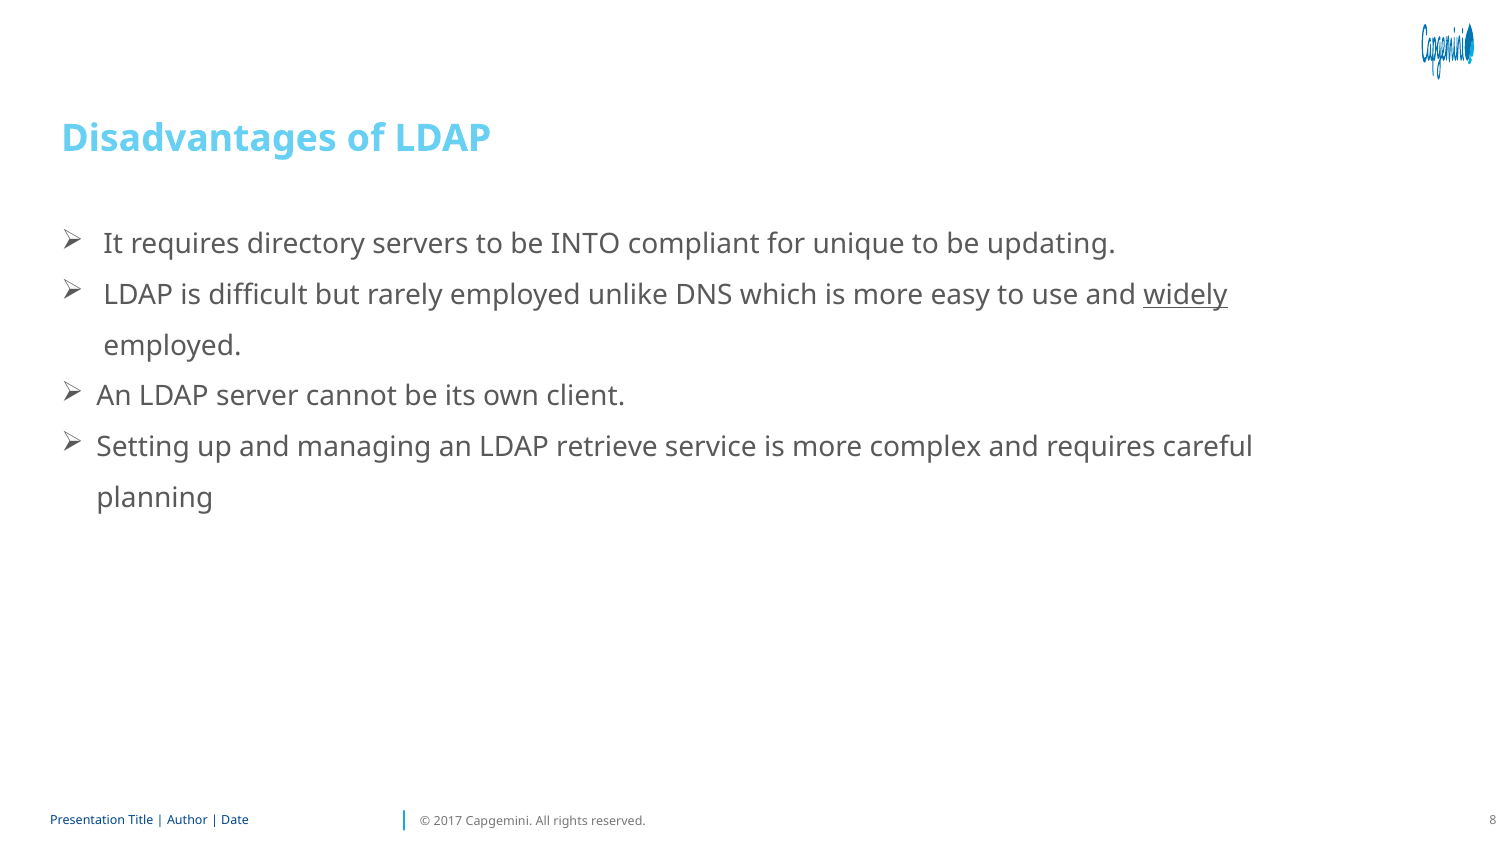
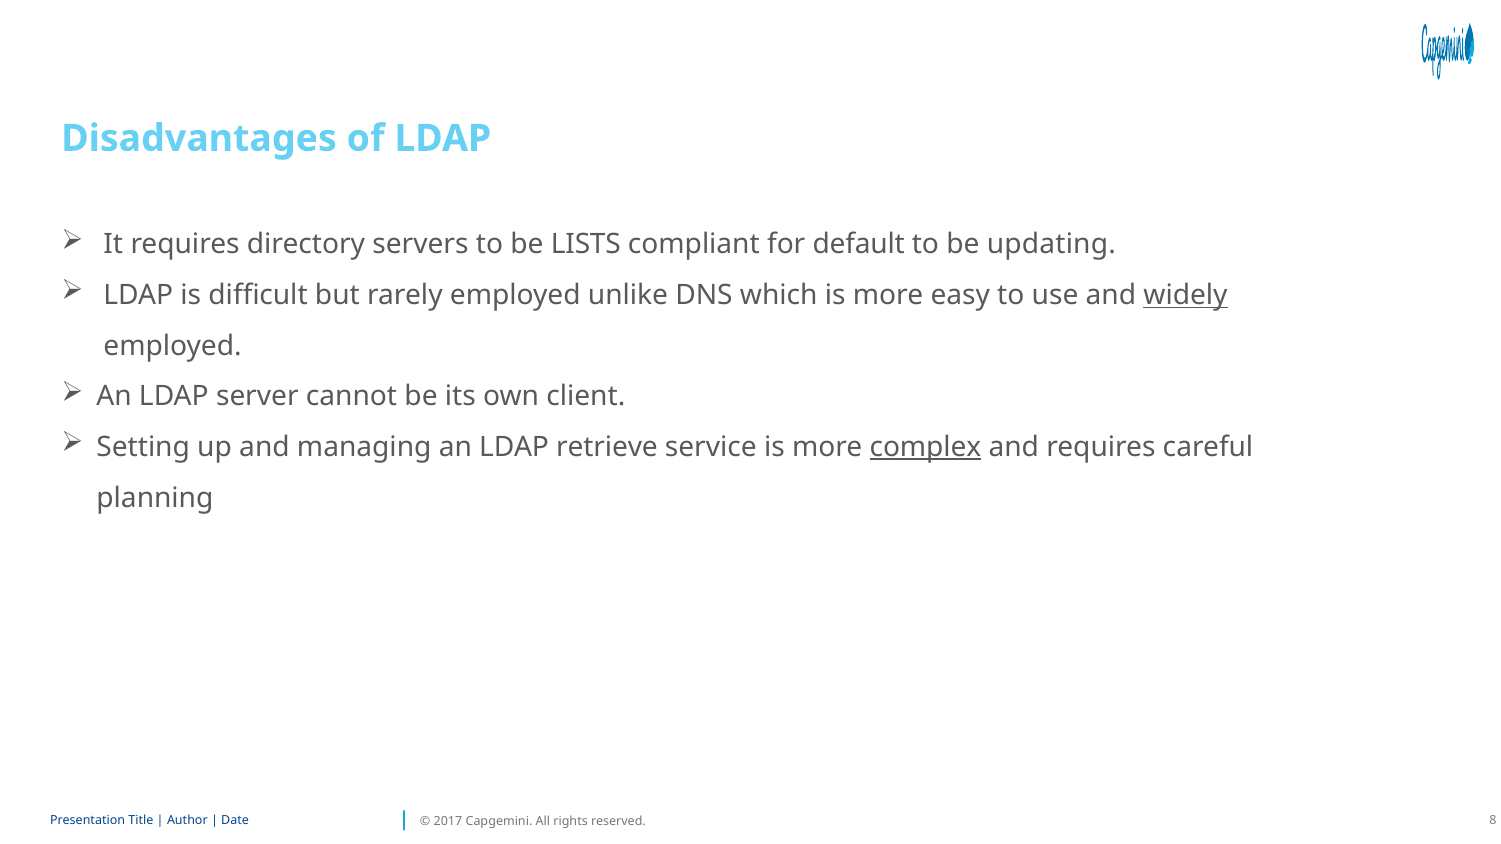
INTO: INTO -> LISTS (586, 245)
unique: unique -> default (859, 245)
complex underline: none -> present (925, 447)
